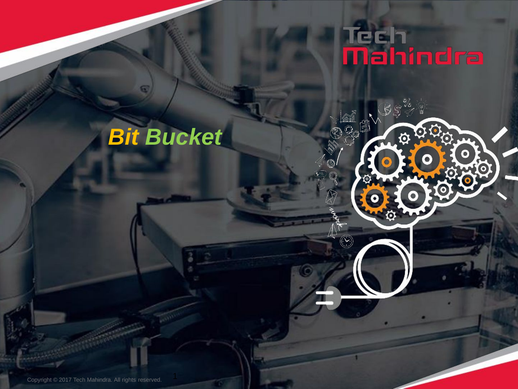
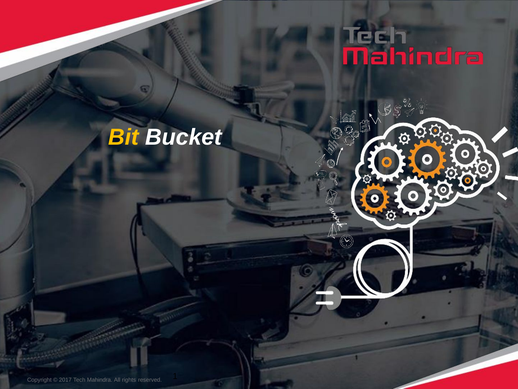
Bucket colour: light green -> white (184, 137)
